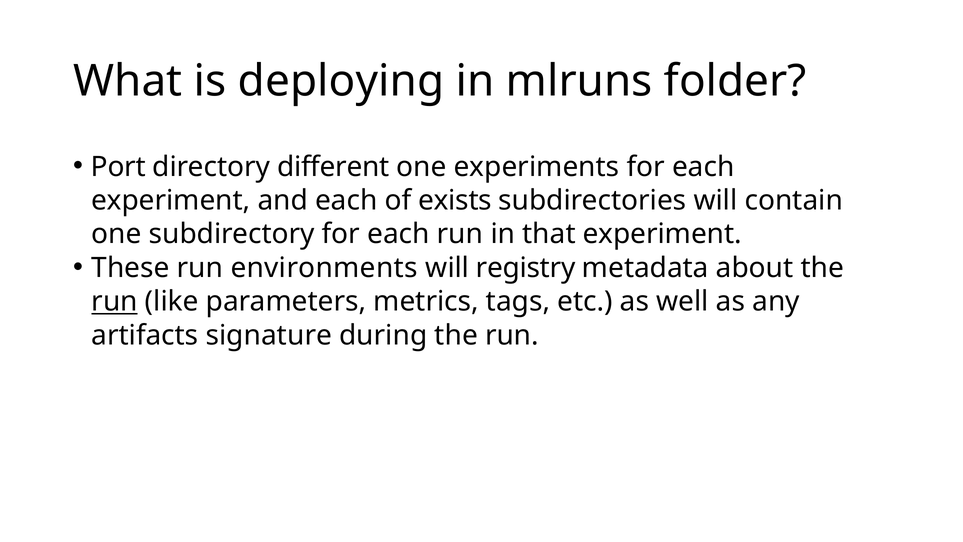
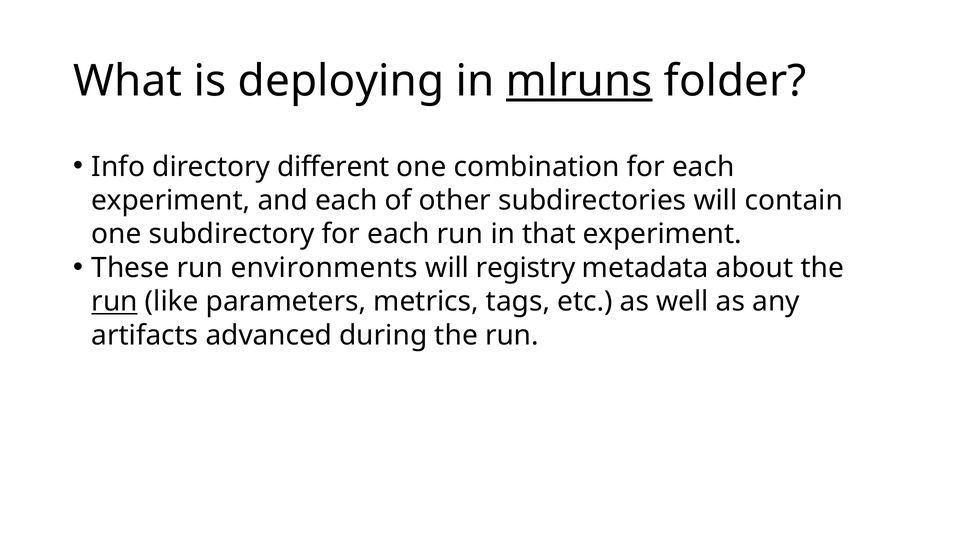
mlruns underline: none -> present (579, 81)
Port: Port -> Info (118, 167)
experiments: experiments -> combination (537, 167)
exists: exists -> other (455, 200)
signature: signature -> advanced (269, 335)
